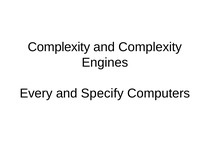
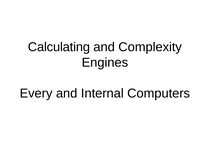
Complexity: Complexity -> Calculating (59, 47)
Specify: Specify -> Internal (102, 93)
